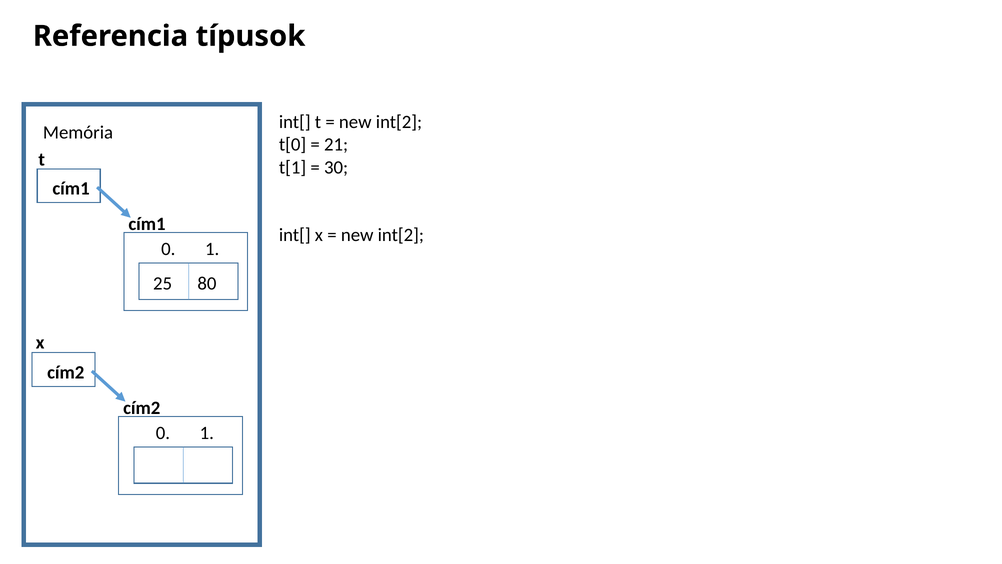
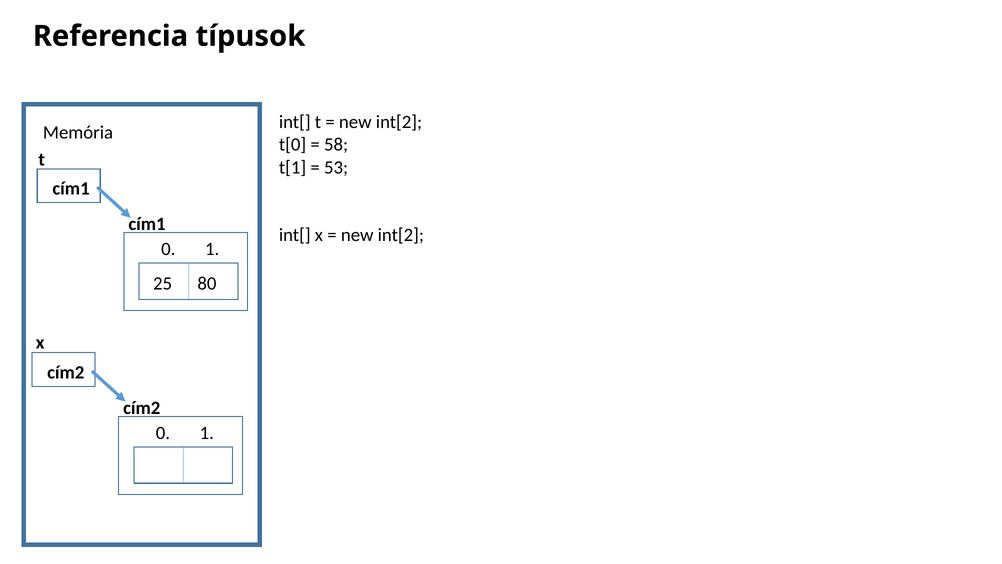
21: 21 -> 58 (336, 145)
30: 30 -> 53 (336, 167)
